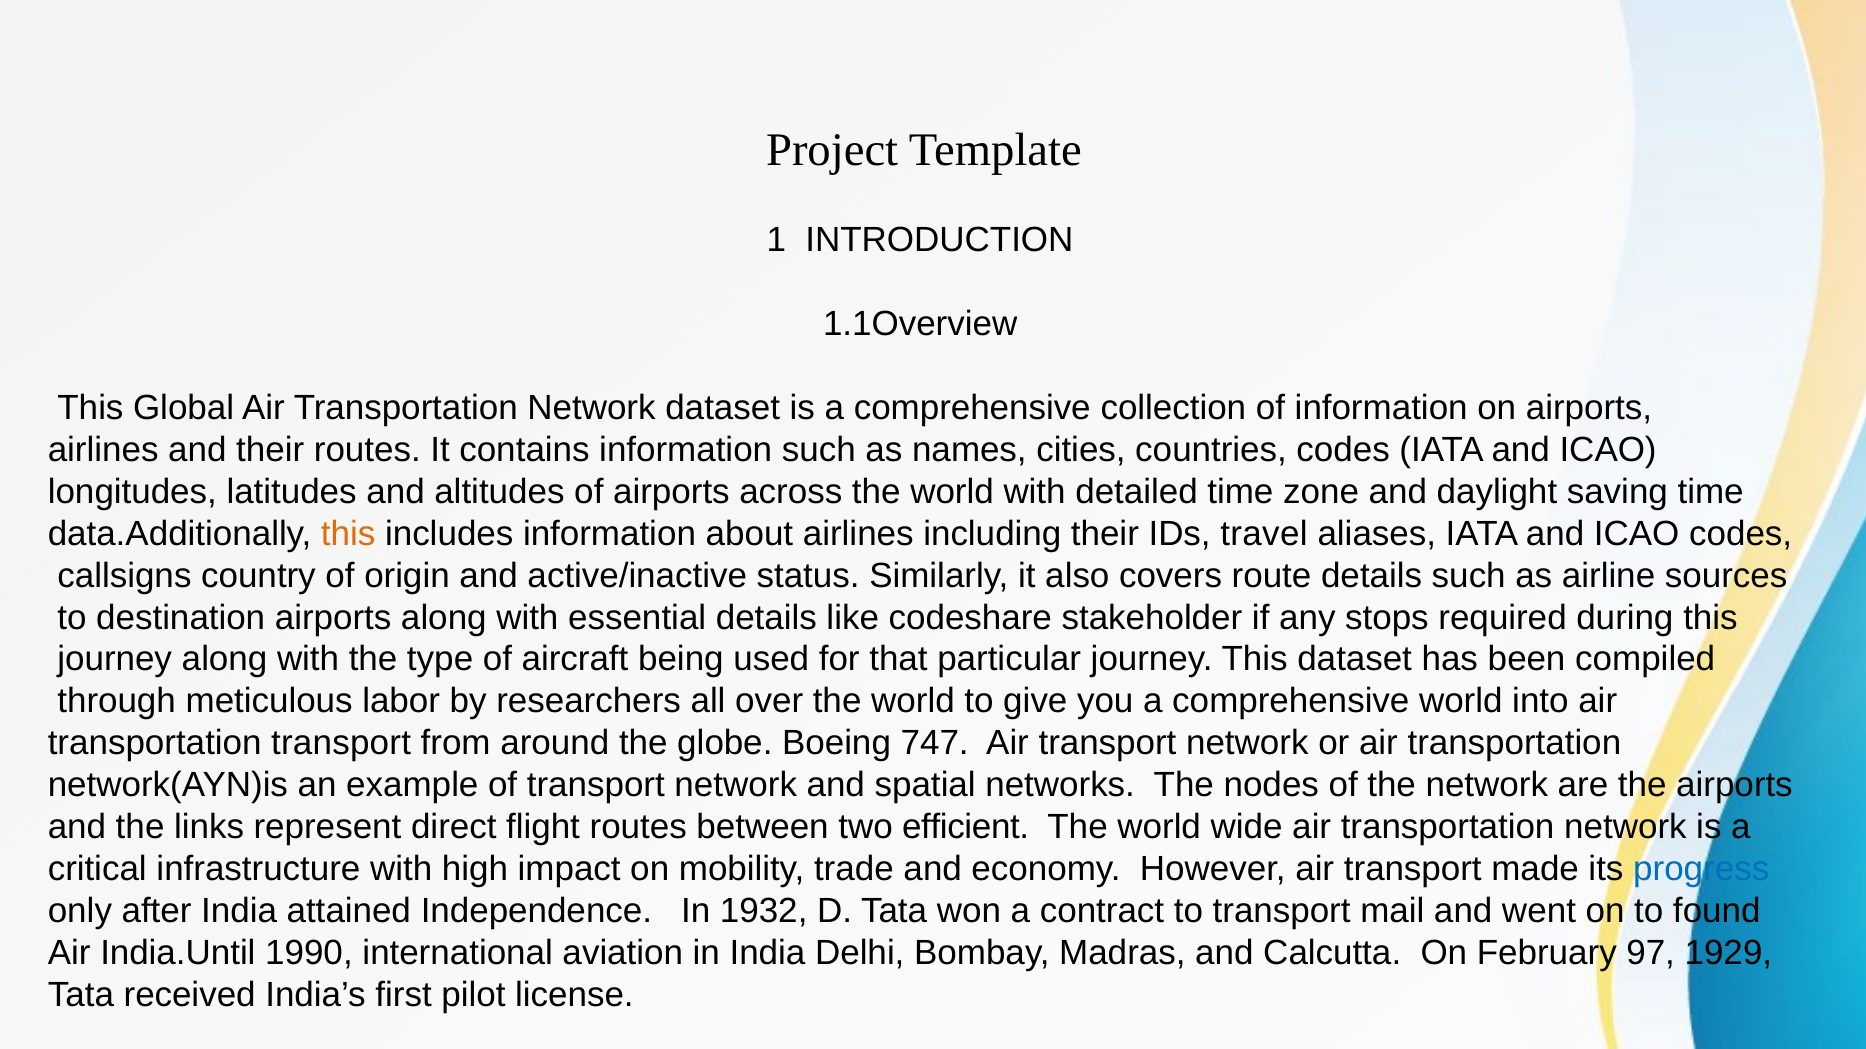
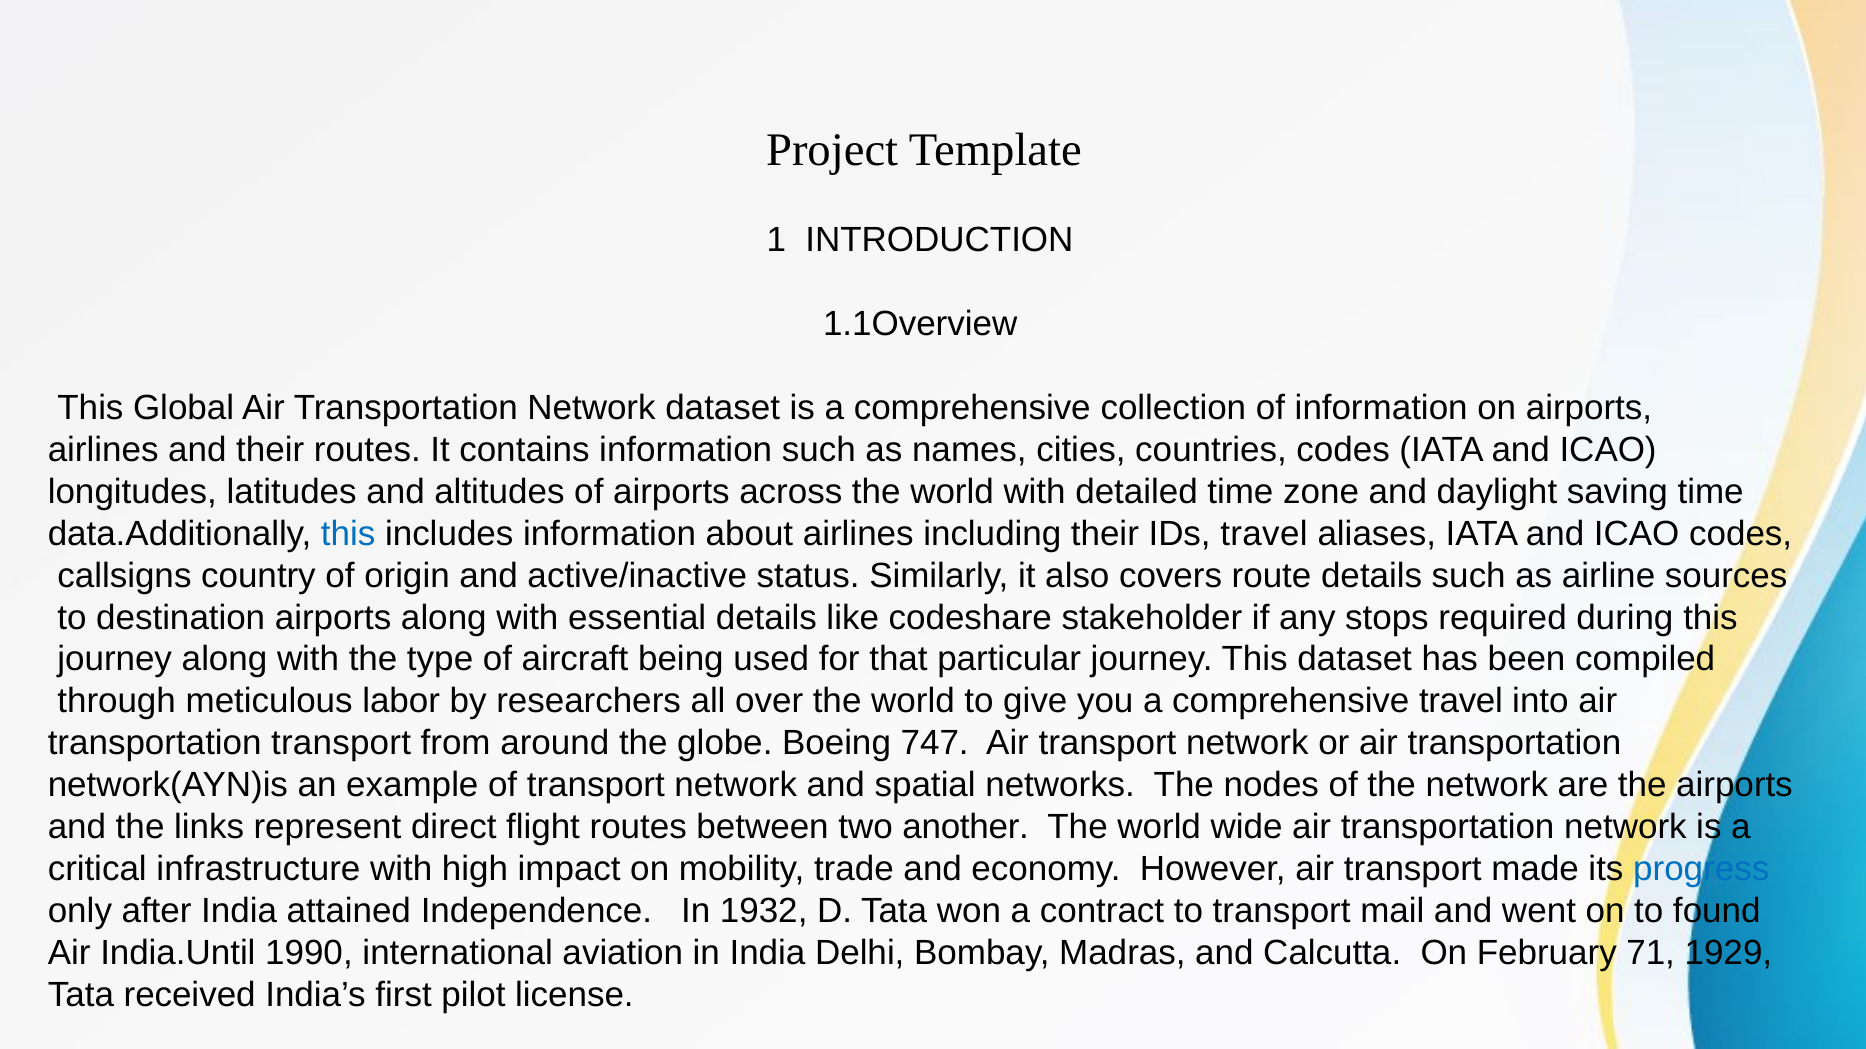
this colour: orange -> blue (348, 534)
comprehensive world: world -> travel (1461, 702)
efficient: efficient -> another (966, 828)
97: 97 -> 71 (1651, 954)
